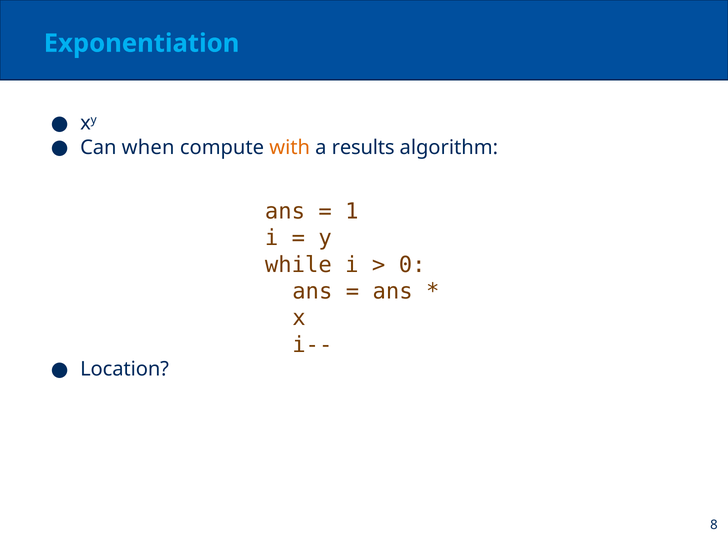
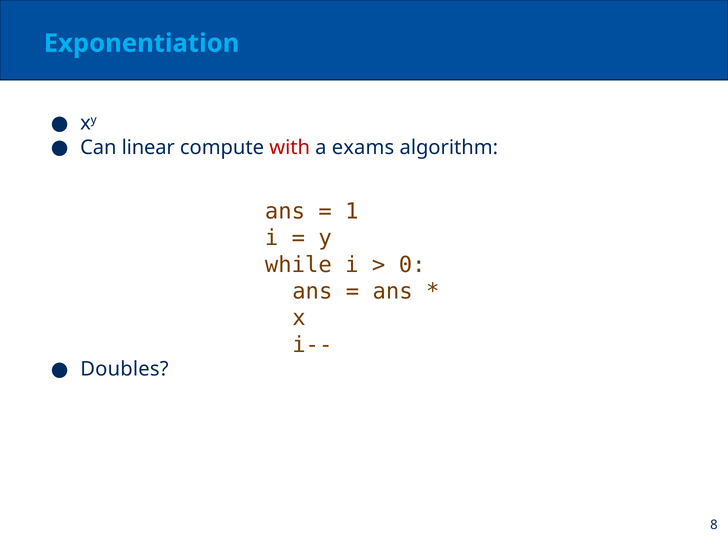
when: when -> linear (148, 148)
with colour: orange -> red (290, 148)
results: results -> exams (363, 148)
Location: Location -> Doubles (124, 369)
